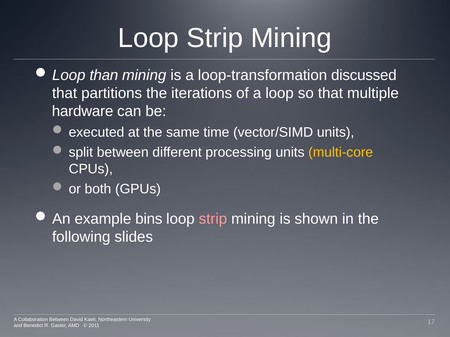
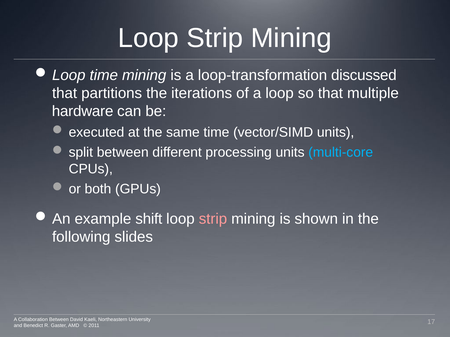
than: than -> time (104, 75)
multi-core colour: yellow -> light blue (341, 153)
bins: bins -> shift (149, 219)
